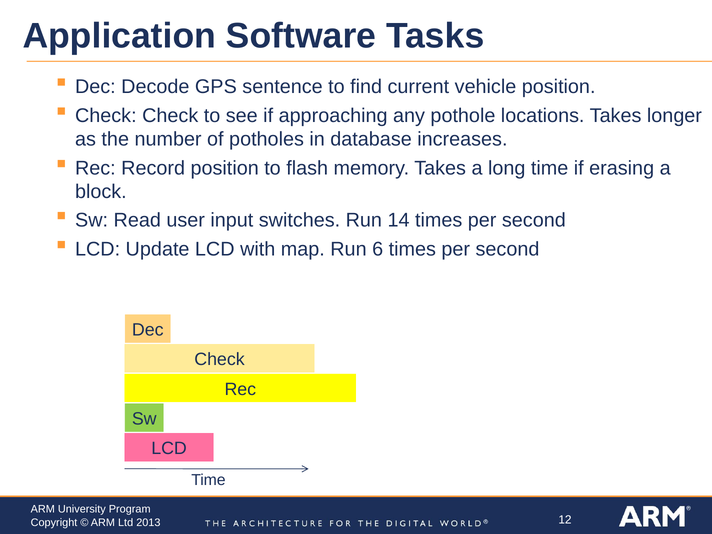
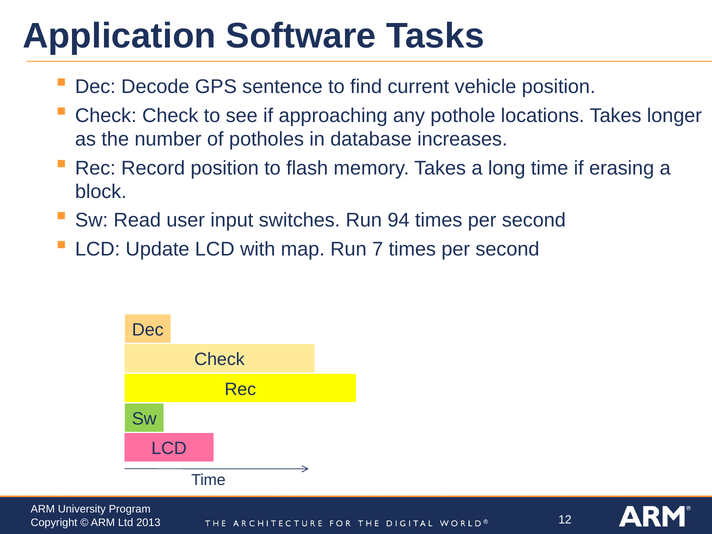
14: 14 -> 94 (399, 220)
6: 6 -> 7 (378, 249)
